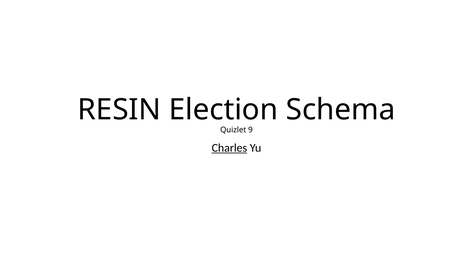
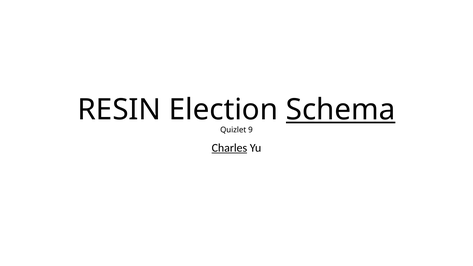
Schema underline: none -> present (341, 110)
